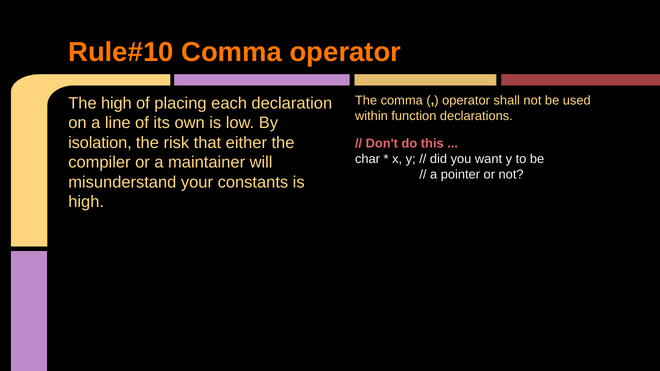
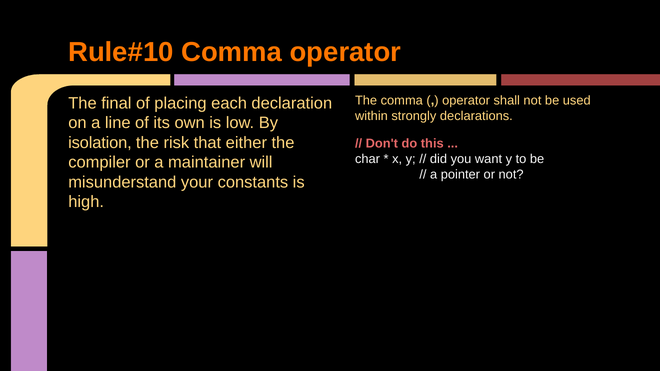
The high: high -> final (116, 103)
function: function -> strongly (414, 116)
